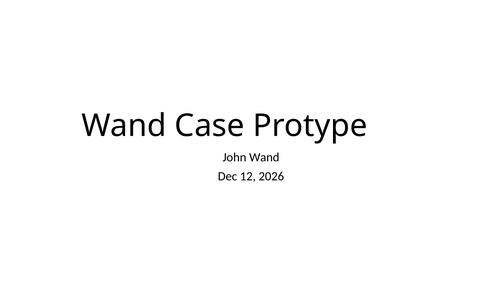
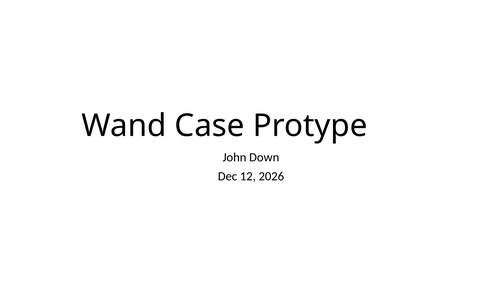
John Wand: Wand -> Down (264, 157)
